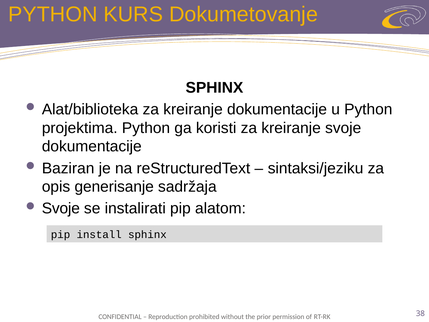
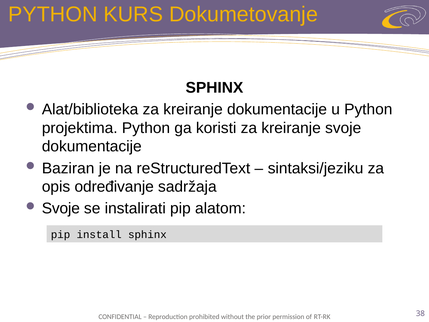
generisanje: generisanje -> određivanje (114, 187)
